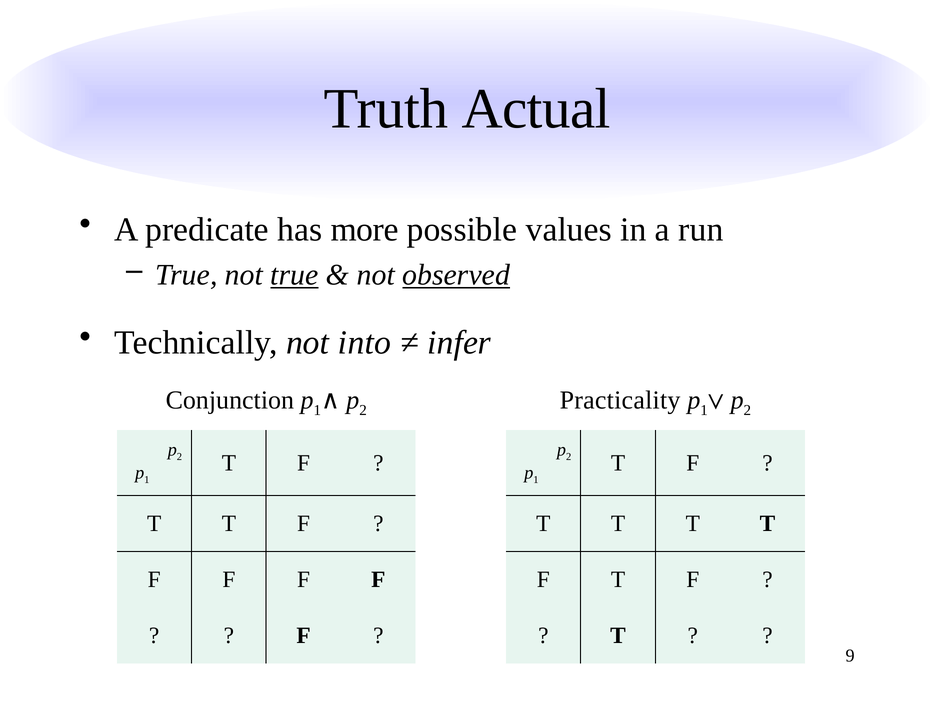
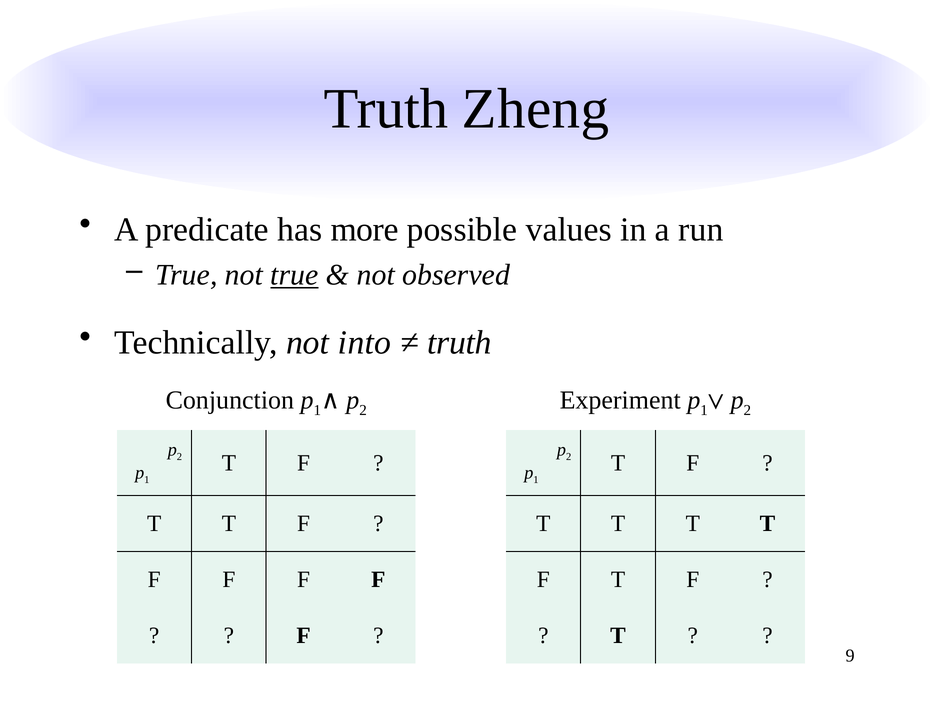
Actual: Actual -> Zheng (536, 109)
observed underline: present -> none (456, 275)
infer: infer -> truth (459, 342)
Practicality: Practicality -> Experiment (620, 400)
